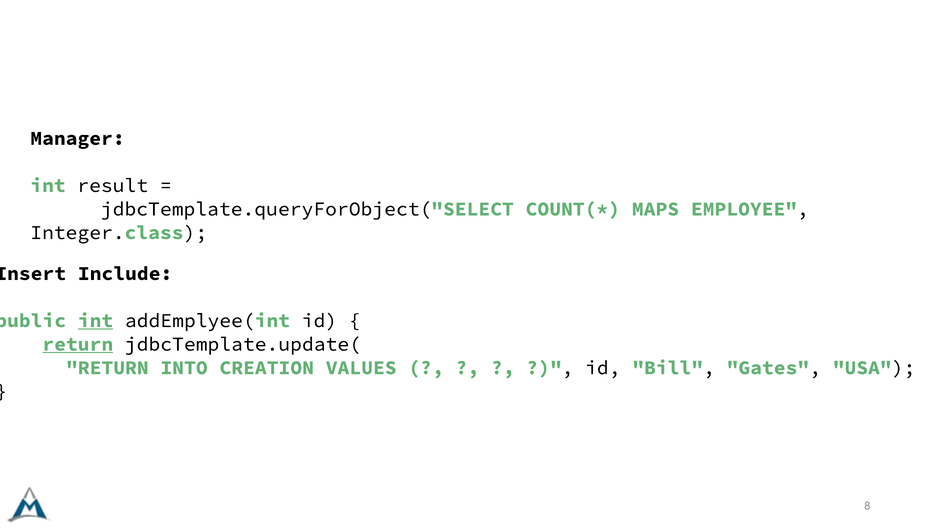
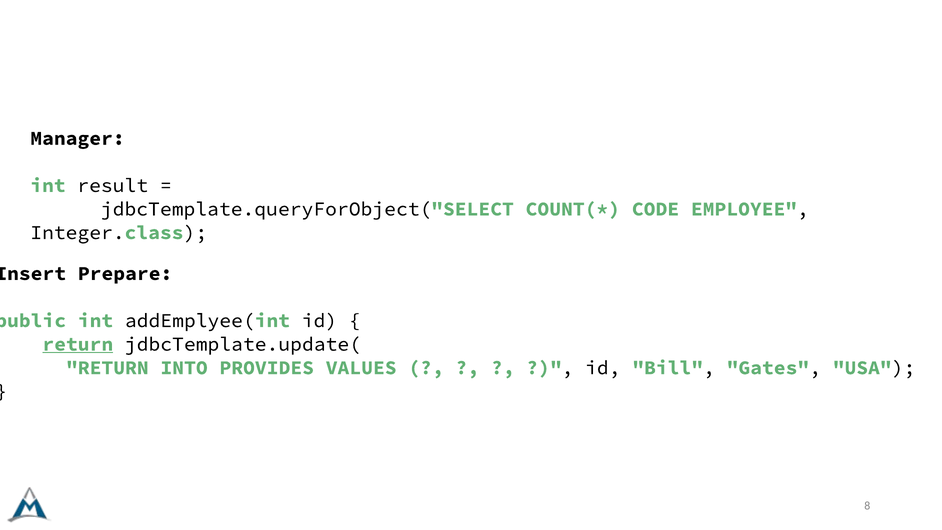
MAPS: MAPS -> CODE (655, 209)
Include: Include -> Prepare (125, 273)
int underline: present -> none (95, 321)
CREATION: CREATION -> PROVIDES (267, 368)
